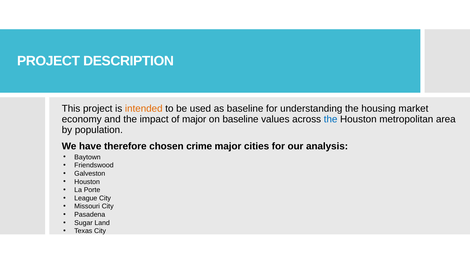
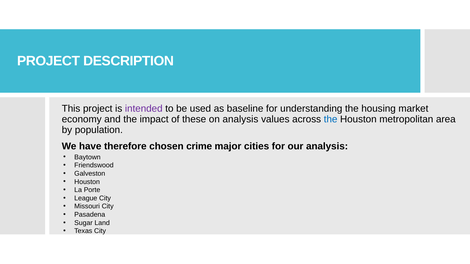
intended colour: orange -> purple (144, 109)
of major: major -> these (194, 119)
on baseline: baseline -> analysis (240, 119)
